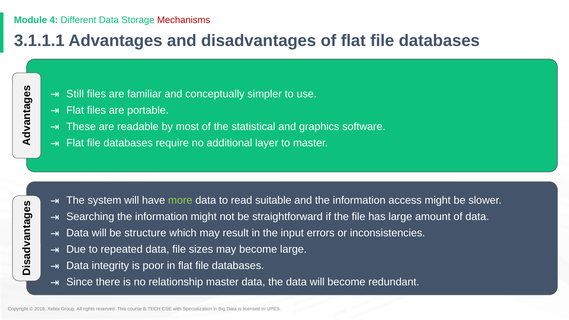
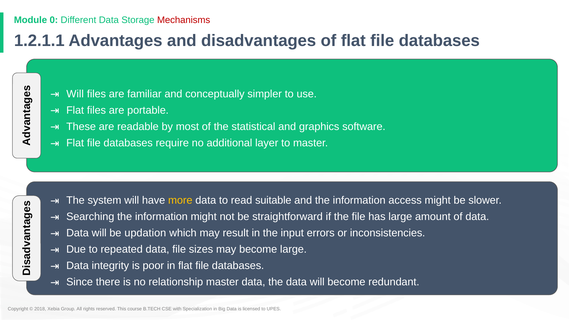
4: 4 -> 0 (54, 20)
3.1.1.1: 3.1.1.1 -> 1.2.1.1 (39, 41)
Still: Still -> Will (75, 94)
more colour: light green -> yellow (180, 200)
structure: structure -> updation (145, 233)
